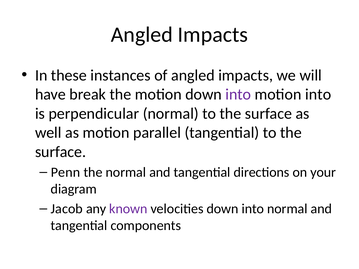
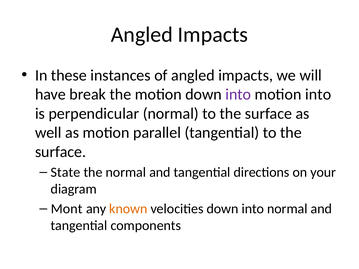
Penn: Penn -> State (66, 173)
Jacob: Jacob -> Mont (67, 209)
known colour: purple -> orange (128, 209)
